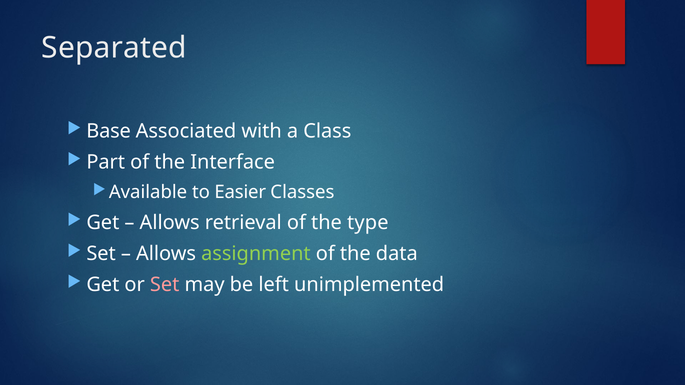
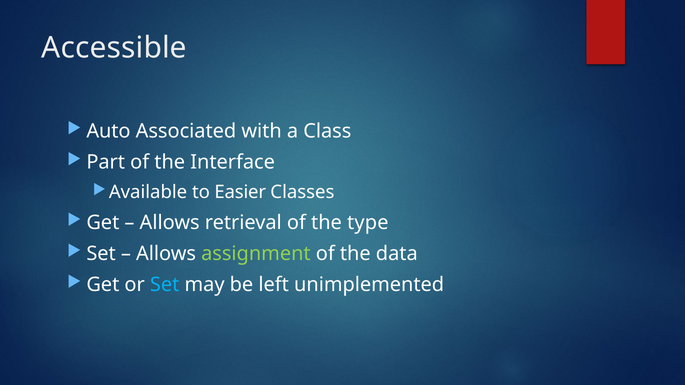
Separated: Separated -> Accessible (114, 48)
Base: Base -> Auto (108, 131)
Set colour: pink -> light blue (165, 285)
